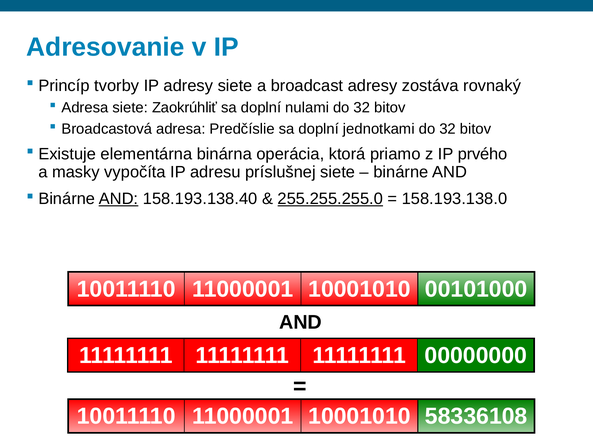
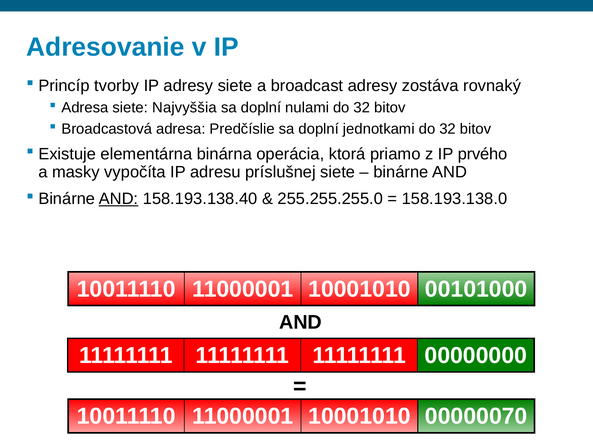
Zaokrúhliť: Zaokrúhliť -> Najvyššia (184, 108)
255.255.255.0 underline: present -> none (330, 199)
58336108: 58336108 -> 00000070 (476, 416)
